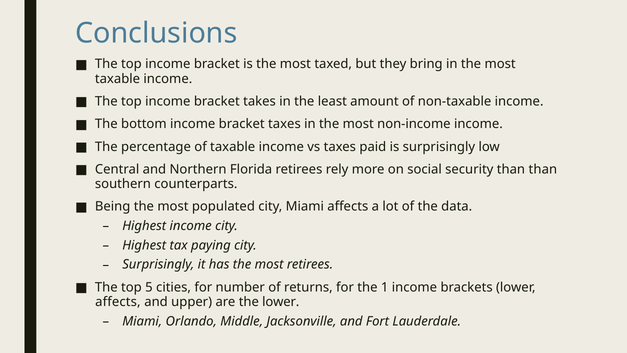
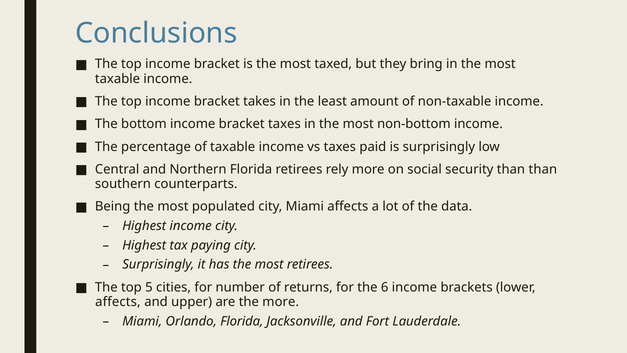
non-income: non-income -> non-bottom (414, 124)
1: 1 -> 6 (385, 287)
the lower: lower -> more (281, 302)
Orlando Middle: Middle -> Florida (242, 321)
